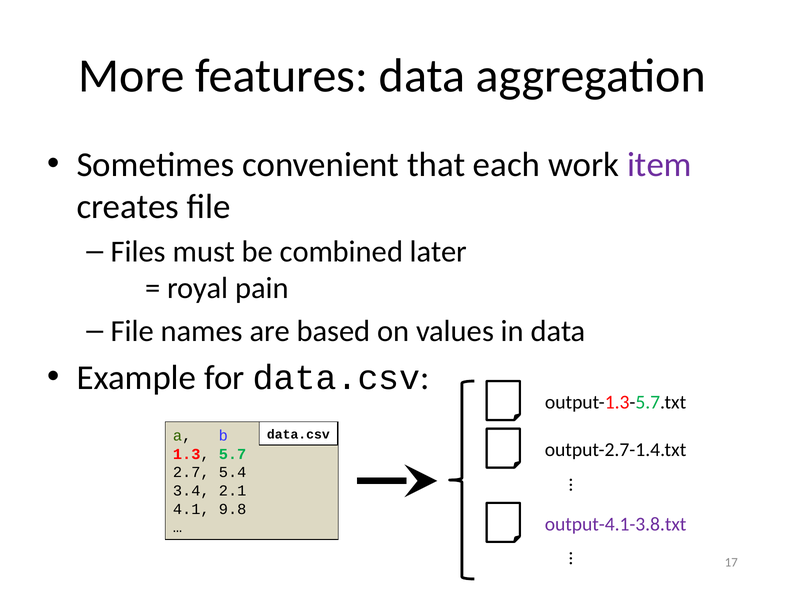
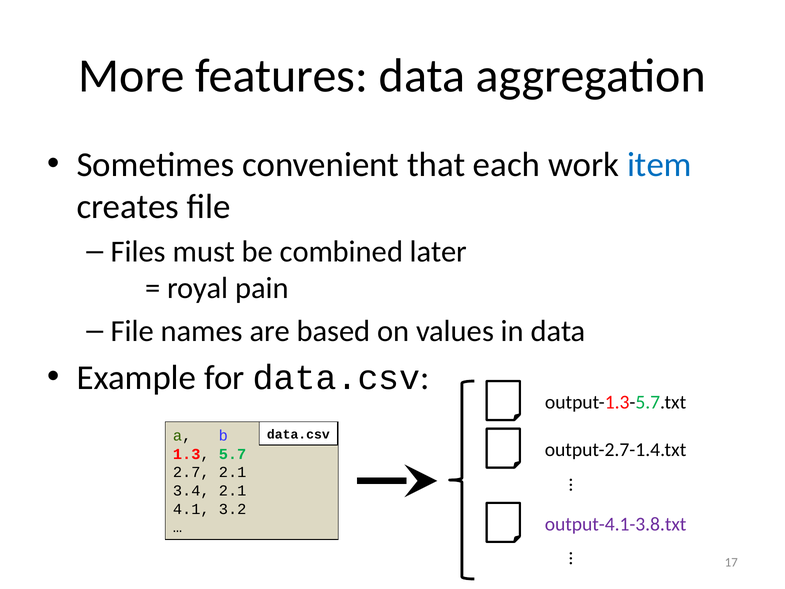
item colour: purple -> blue (659, 165)
2.7 5.4: 5.4 -> 2.1 (233, 472)
9.8: 9.8 -> 3.2 (233, 509)
